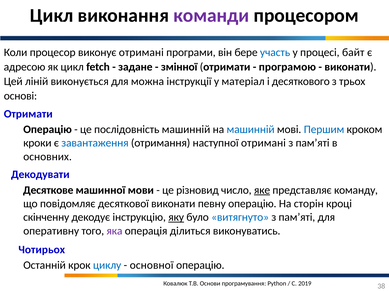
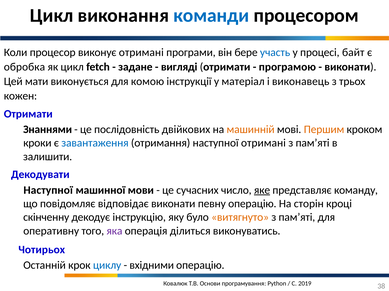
команди colour: purple -> blue (211, 15)
адресою: адресою -> обробка (24, 67)
змінної: змінної -> вигляді (179, 67)
ліній: ліній -> мати (37, 82)
можна: можна -> комою (148, 82)
десяткового: десяткового -> виконавець (301, 82)
основі: основі -> кожен (20, 96)
Операцію: Операцію -> Знаннями (48, 130)
послідовність машинній: машинній -> двійкових (186, 130)
машинній colour: blue -> orange (251, 130)
Першим colour: blue -> orange (324, 130)
основних: основних -> залишити (48, 157)
Десяткове: Десяткове -> Наступної (48, 191)
різновид: різновид -> сучасних (197, 191)
десяткової: десяткової -> відповідає (123, 204)
яку underline: present -> none (176, 218)
витягнуто colour: blue -> orange (240, 218)
основної: основної -> вхідними (152, 266)
